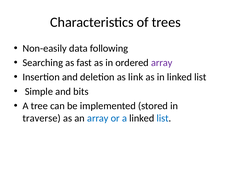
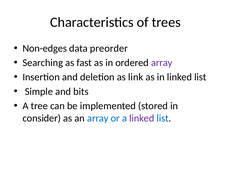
Non-easily: Non-easily -> Non-edges (45, 48)
following: following -> preorder (109, 48)
traverse: traverse -> consider (42, 118)
linked colour: black -> purple (142, 118)
